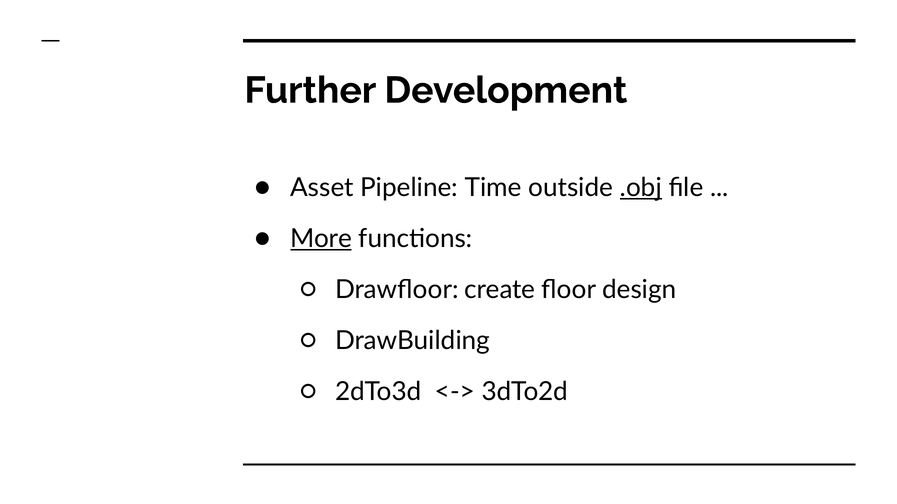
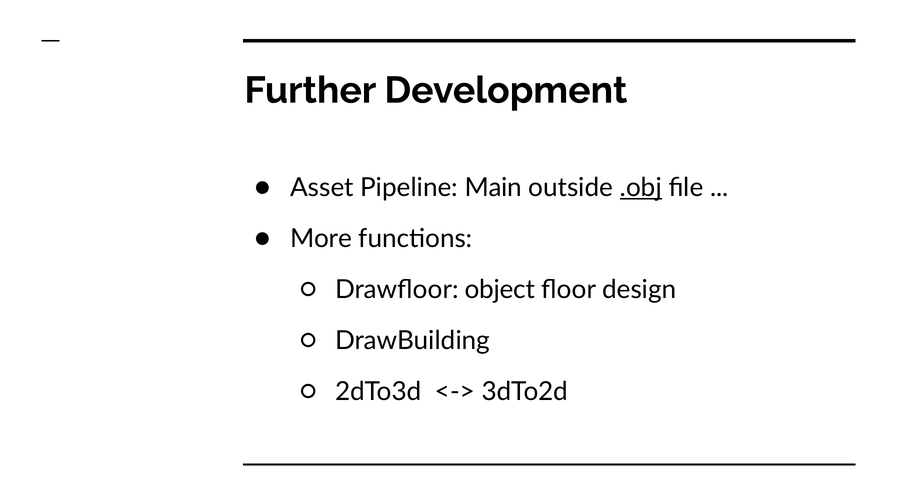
Time: Time -> Main (493, 188)
More underline: present -> none (321, 239)
create: create -> object (500, 290)
